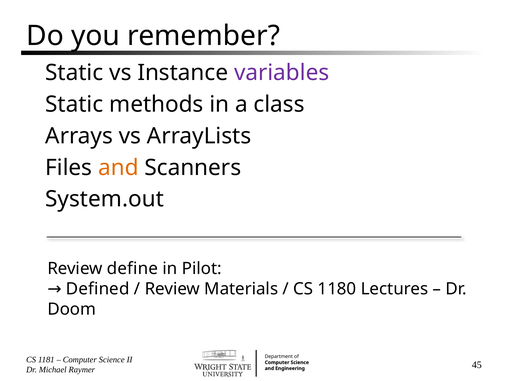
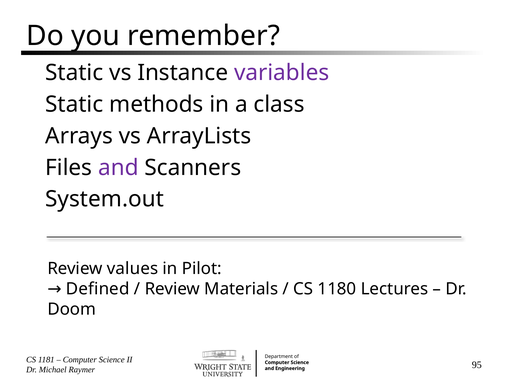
and colour: orange -> purple (118, 168)
define: define -> values (133, 269)
45: 45 -> 95 (477, 365)
